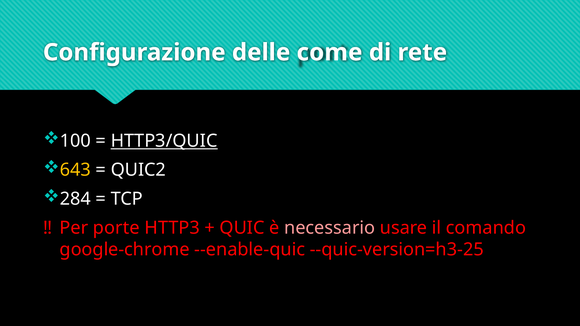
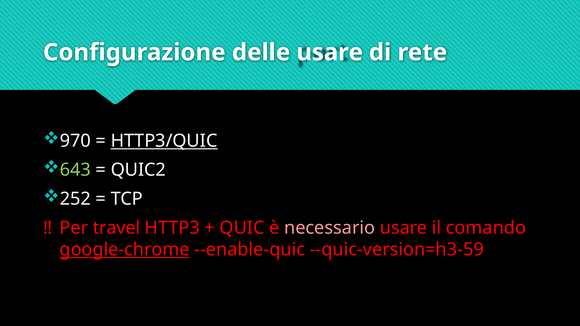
delle come: come -> usare (330, 52)
100: 100 -> 970 (75, 141)
643 colour: yellow -> light green (75, 170)
284: 284 -> 252 (75, 199)
porte: porte -> travel (117, 228)
google-chrome underline: none -> present (125, 250)
--quic-version=h3-25: --quic-version=h3-25 -> --quic-version=h3-59 (397, 250)
